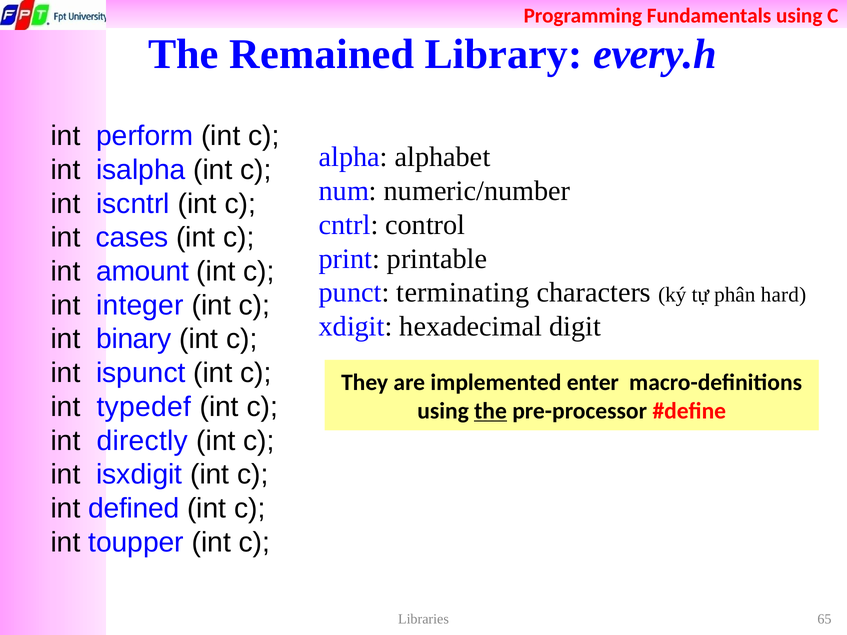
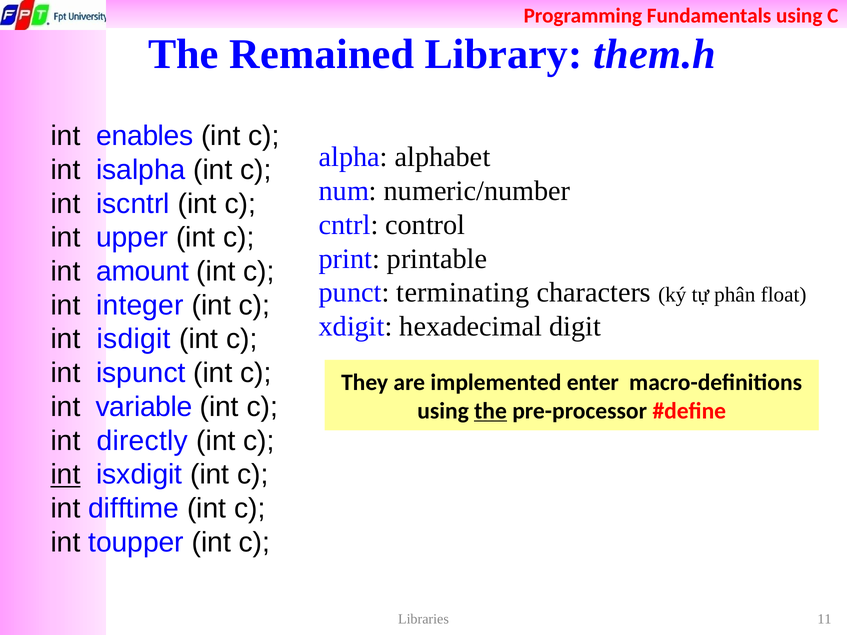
every.h: every.h -> them.h (655, 54)
perform: perform -> enables (145, 136)
cases: cases -> upper (132, 238)
hard: hard -> float (784, 295)
binary: binary -> isdigit (134, 339)
typedef: typedef -> variable (144, 407)
int underline: none -> present (66, 475)
defined: defined -> difftime (134, 509)
65: 65 -> 11 (824, 619)
